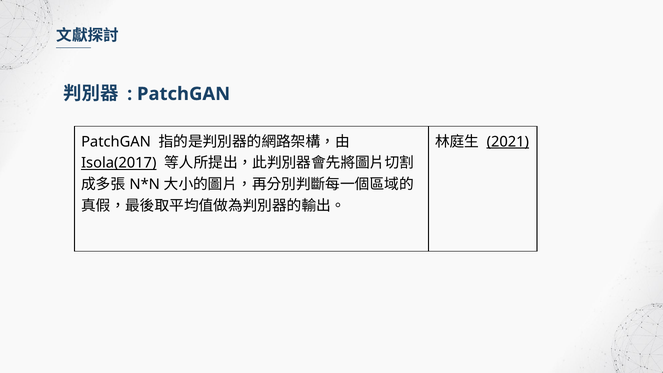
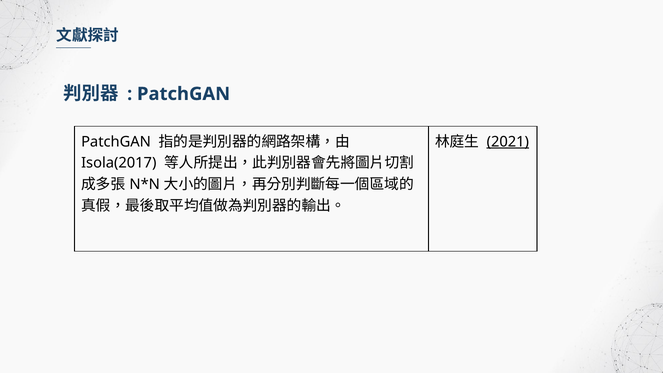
Isola(2017 underline: present -> none (119, 163)
